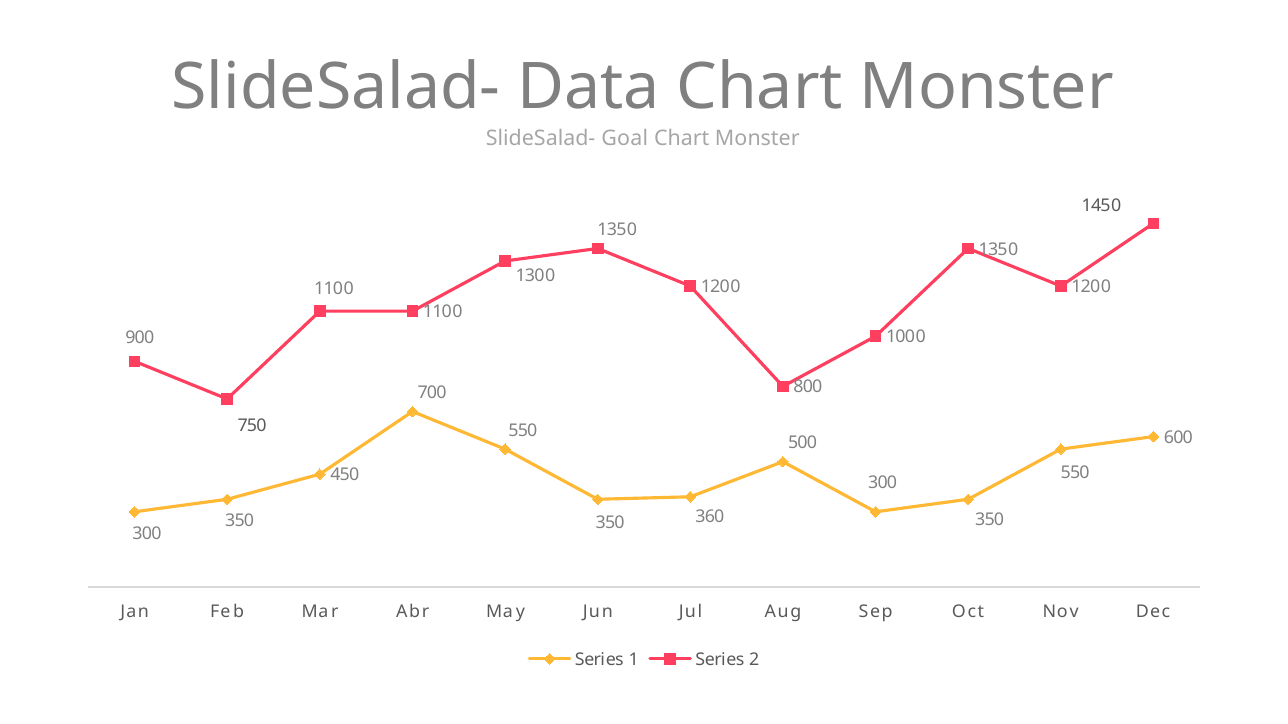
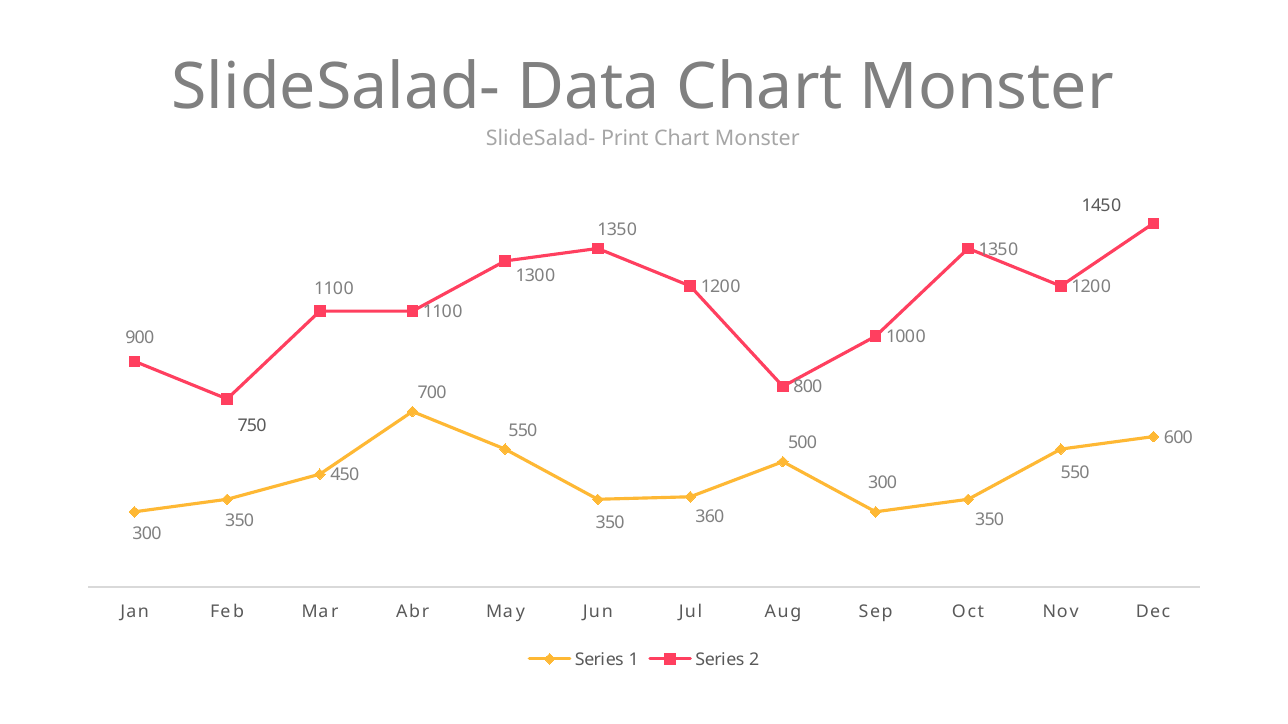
Goal: Goal -> Print (625, 138)
